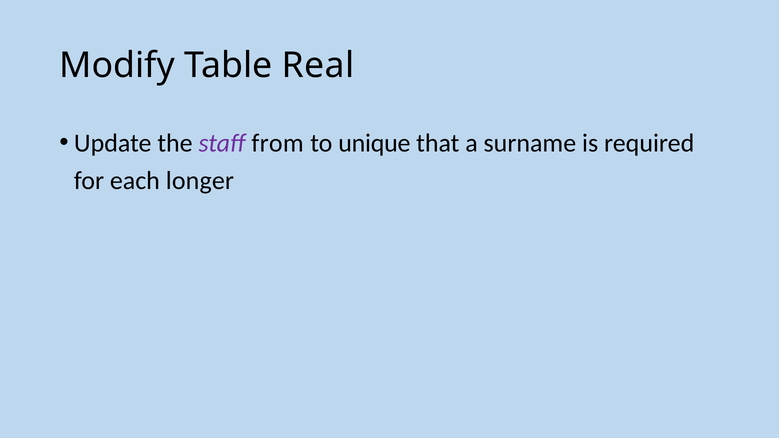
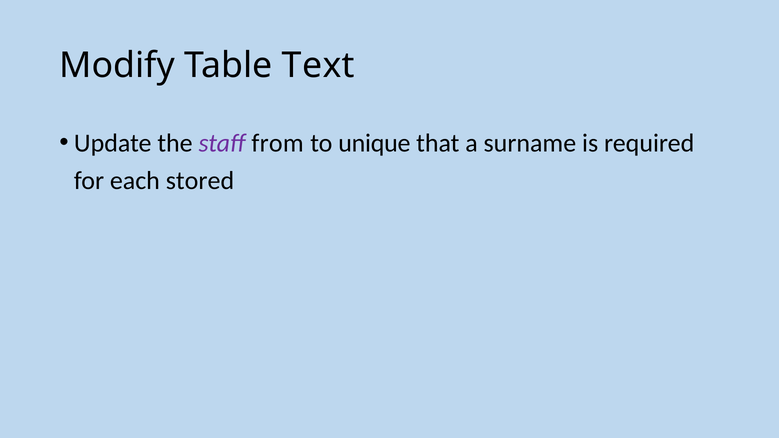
Real: Real -> Text (318, 65)
longer: longer -> stored (200, 181)
